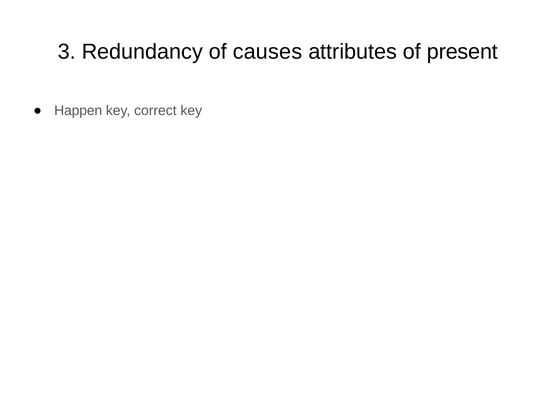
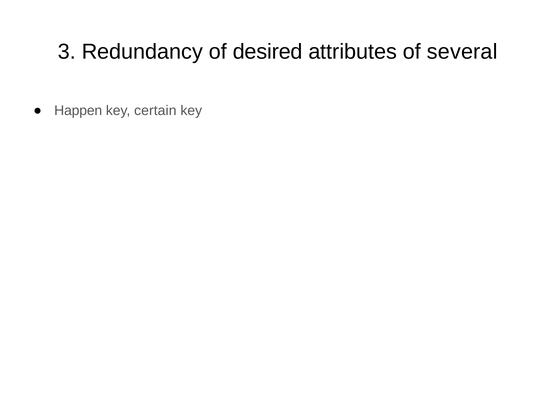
causes: causes -> desired (268, 52)
present: present -> several (462, 52)
correct: correct -> certain (155, 110)
